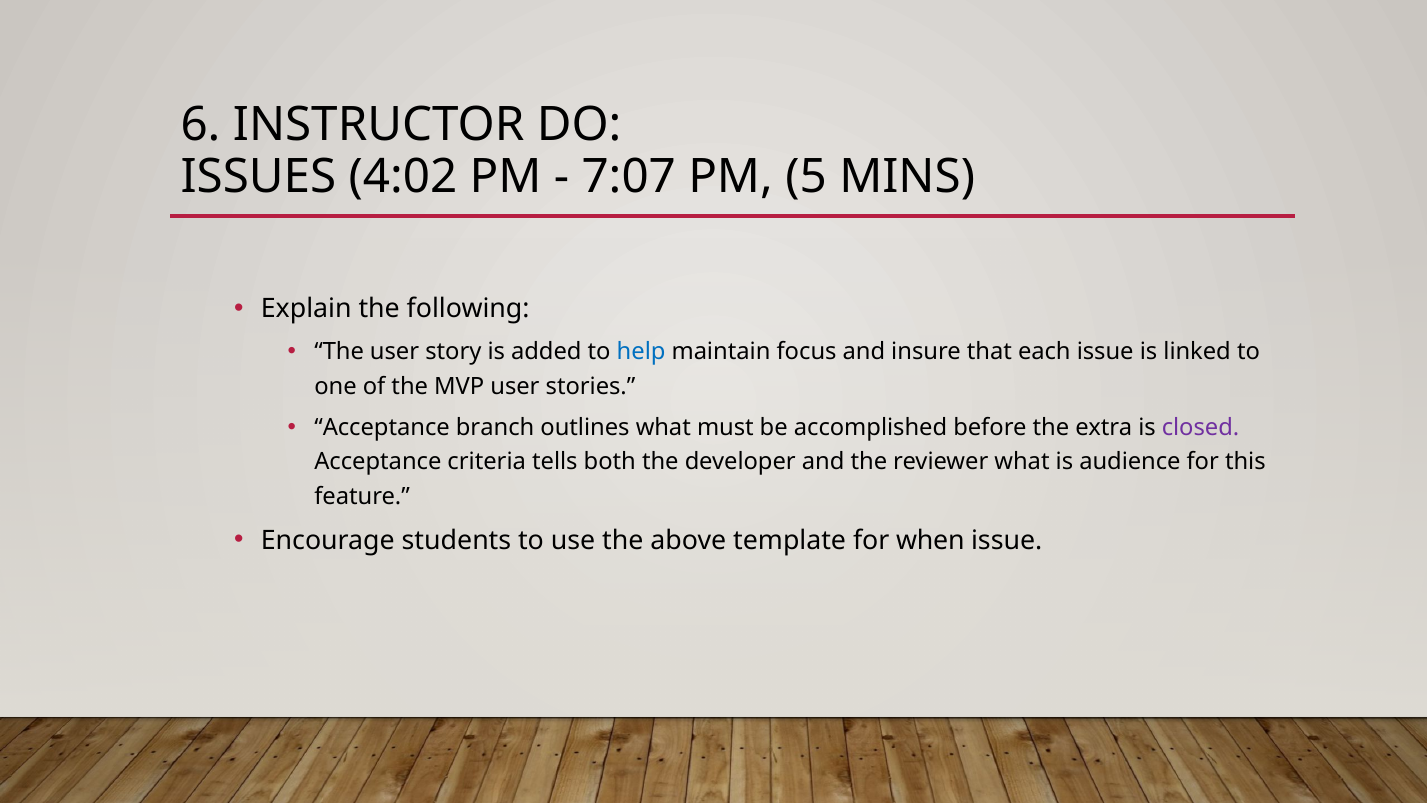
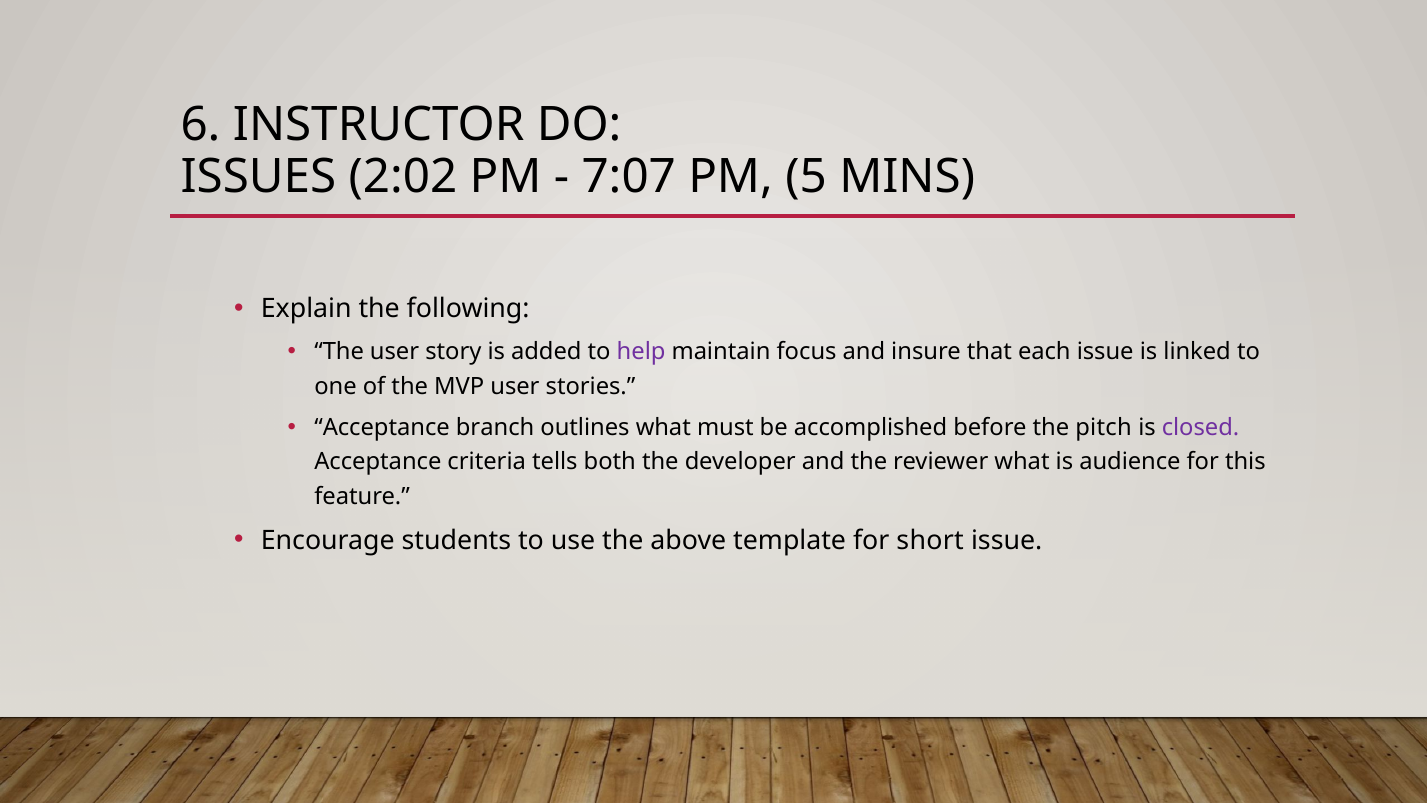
4:02: 4:02 -> 2:02 (403, 176)
help colour: blue -> purple (641, 352)
extra: extra -> pitch (1104, 428)
when: when -> short (930, 540)
